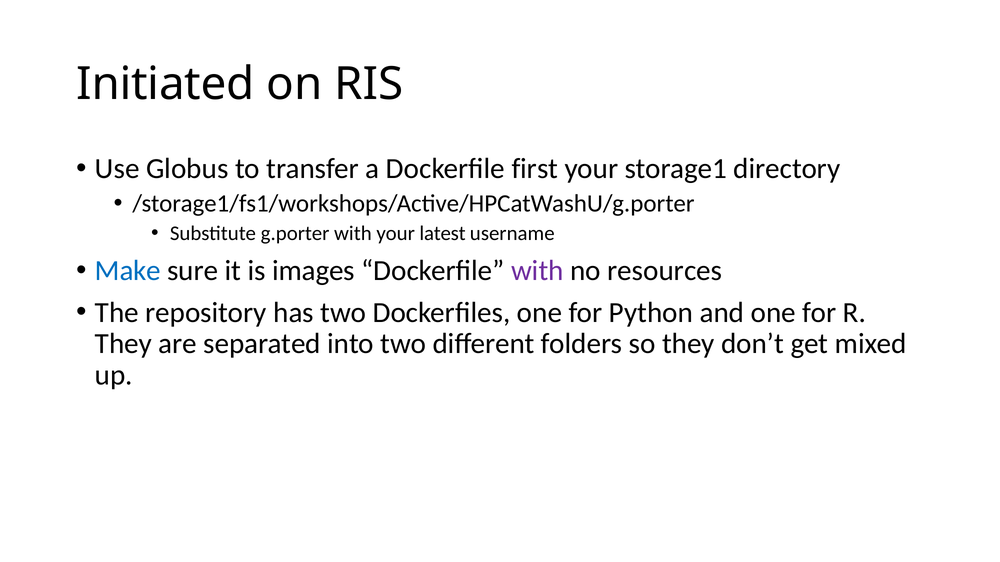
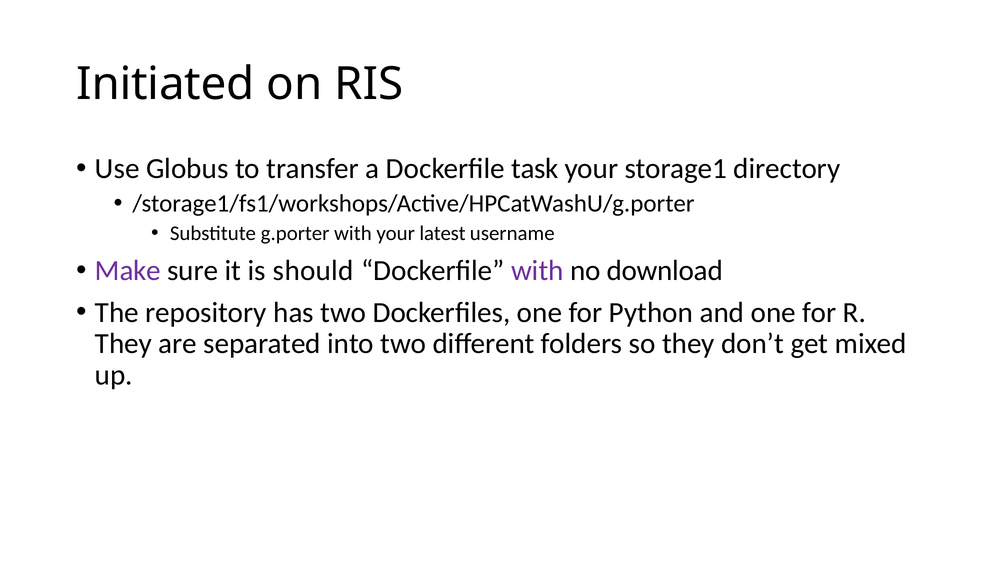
first: first -> task (535, 169)
Make colour: blue -> purple (128, 271)
images: images -> should (313, 271)
resources: resources -> download (665, 271)
